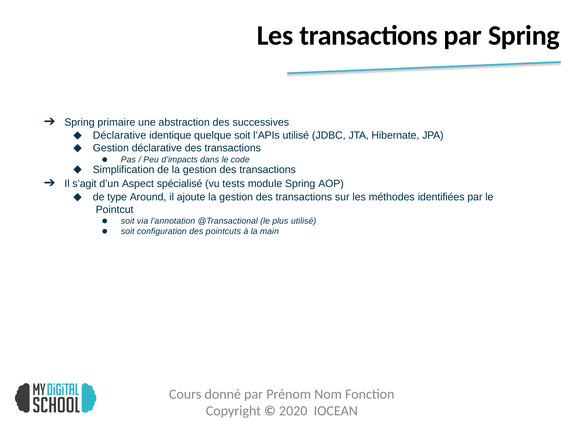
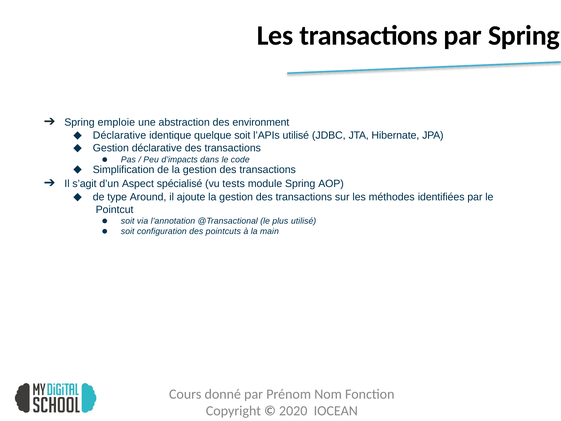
primaire: primaire -> emploie (116, 122)
successives: successives -> environment (261, 122)
